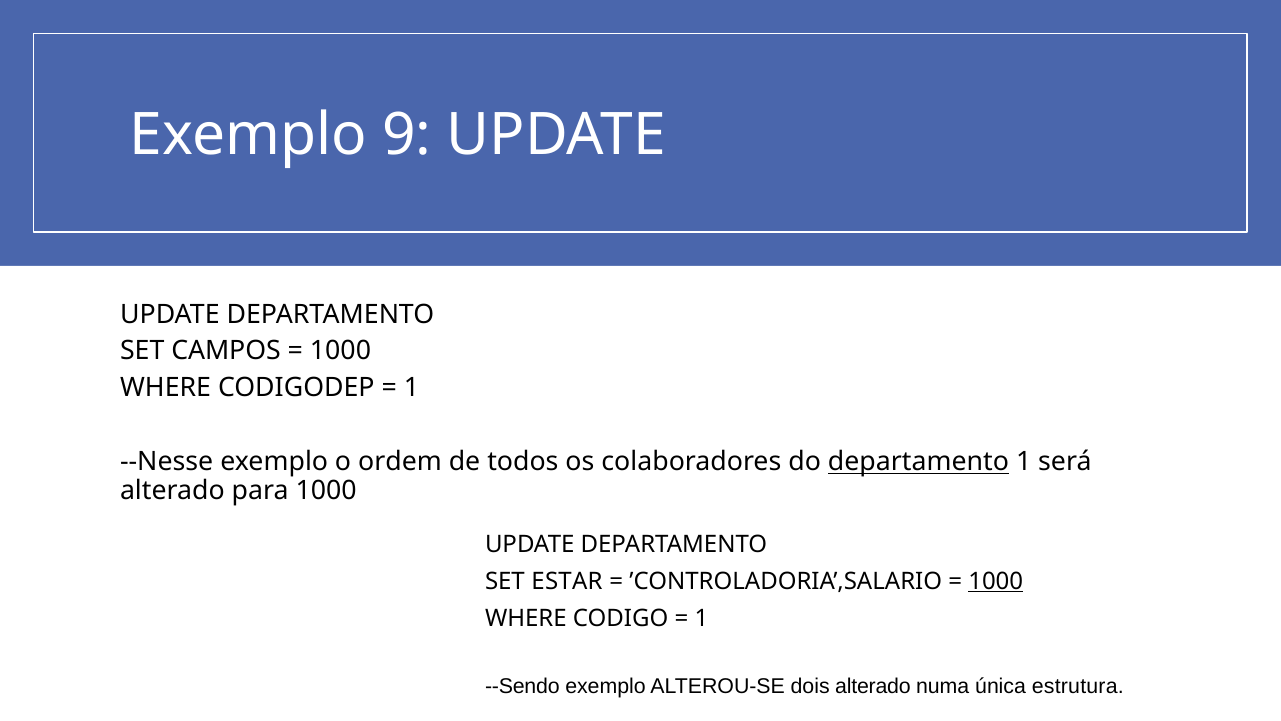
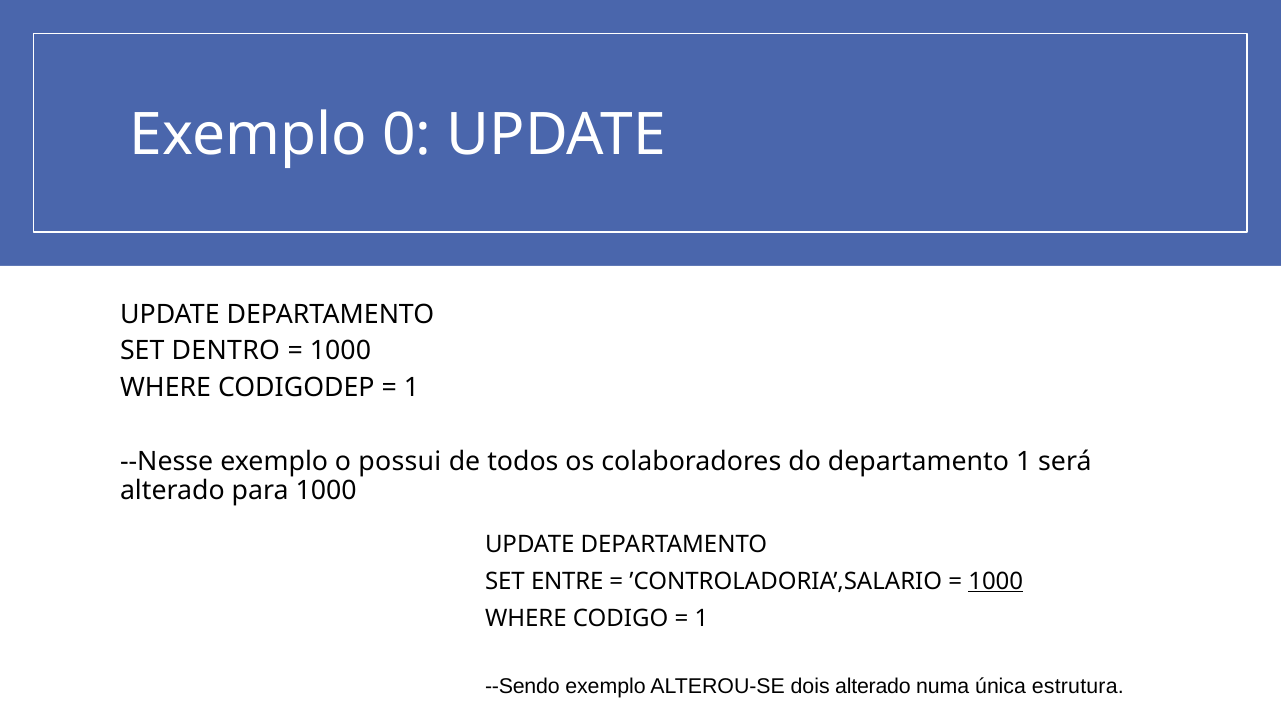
9: 9 -> 0 (407, 135)
CAMPOS: CAMPOS -> DENTRO (226, 351)
ordem: ordem -> possui (400, 462)
departamento underline: present -> none (918, 462)
ESTAR: ESTAR -> ENTRE (567, 581)
